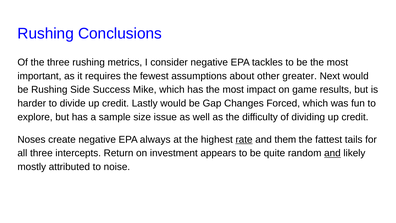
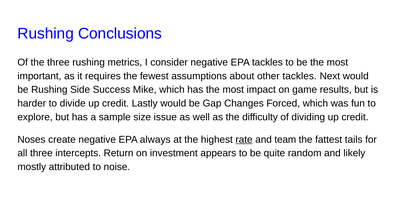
other greater: greater -> tackles (300, 76)
them: them -> team (285, 139)
and underline: present -> none (332, 153)
